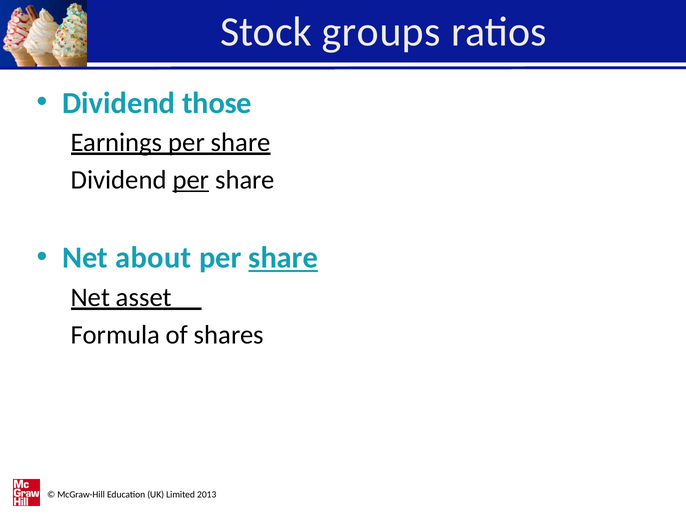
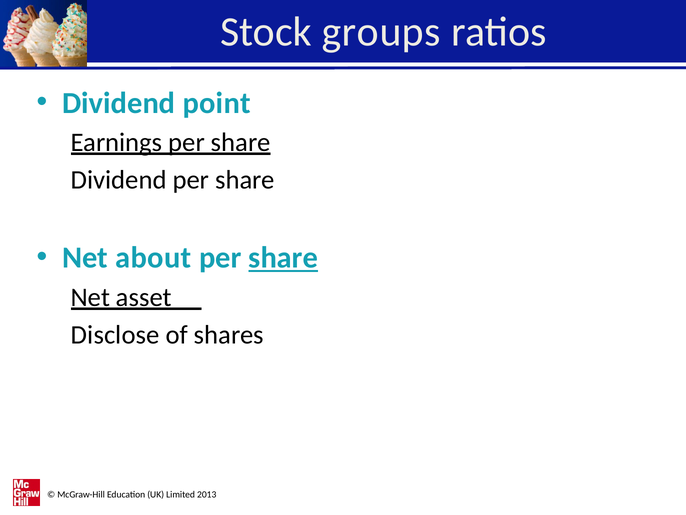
those: those -> point (217, 103)
per underline: present -> none (191, 180)
Formula: Formula -> Disclose (115, 334)
